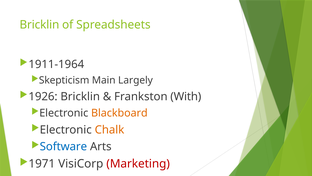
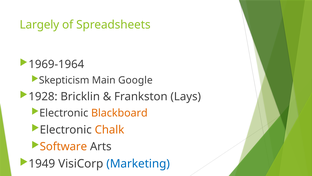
Bricklin: Bricklin -> Largely (39, 25)
1911-1964: 1911-1964 -> 1969-1964 (56, 64)
Largely: Largely -> Google (135, 80)
1926: 1926 -> 1928 (43, 96)
With: With -> Lays (186, 96)
Software colour: blue -> orange (63, 146)
1971: 1971 -> 1949 (42, 163)
Marketing colour: red -> blue (138, 163)
